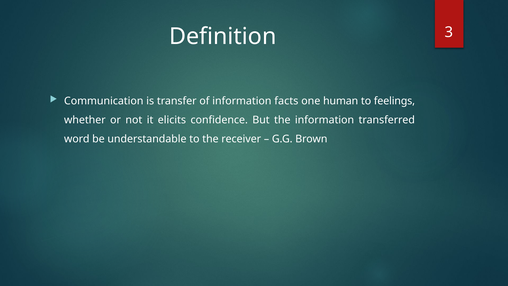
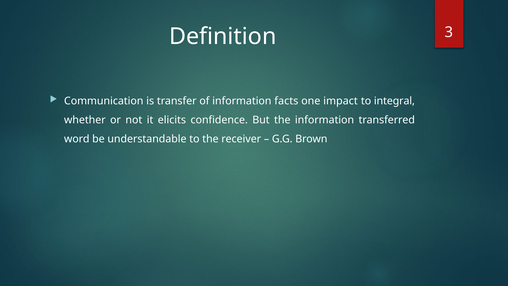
human: human -> impact (341, 101)
feelings: feelings -> integral (394, 101)
